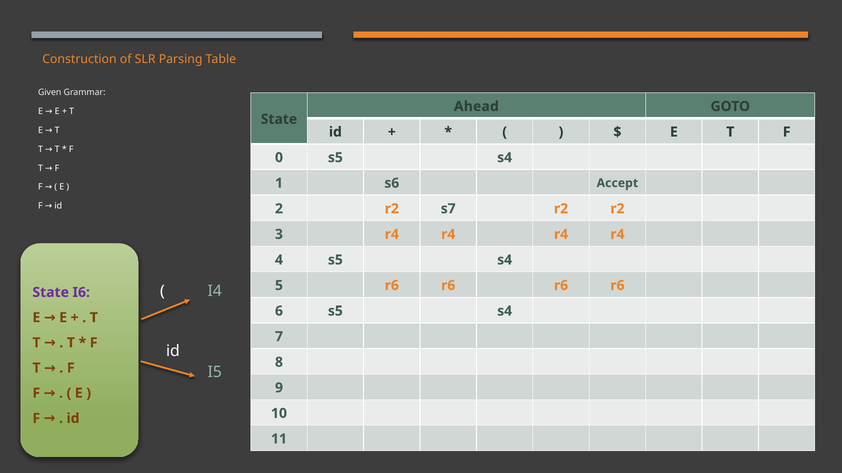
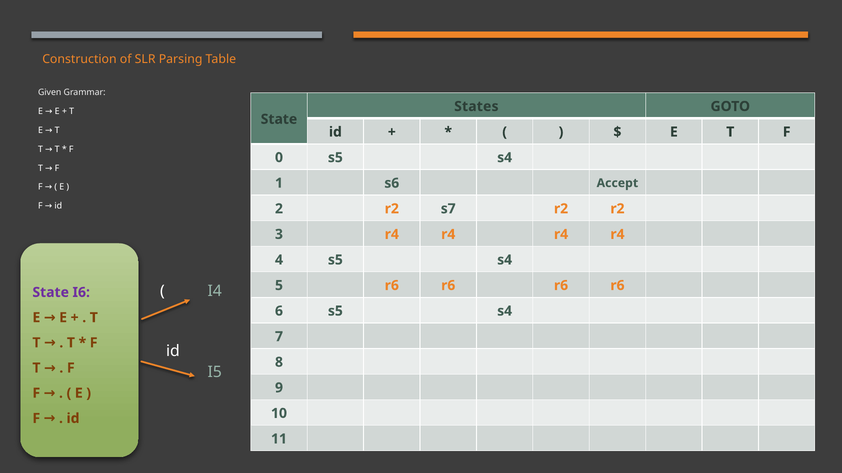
Ahead: Ahead -> States (476, 107)
